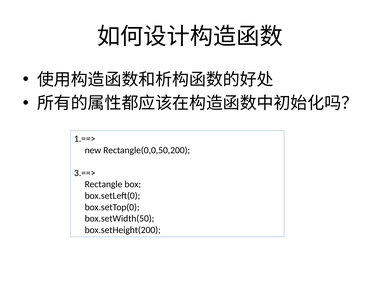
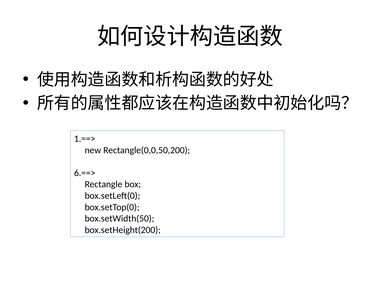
3.==>: 3.==> -> 6.==> (85, 173)
